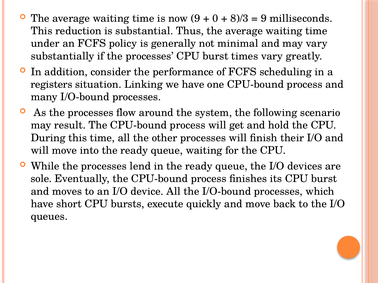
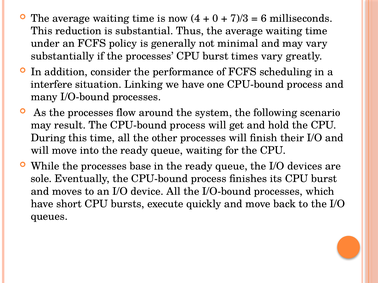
now 9: 9 -> 4 (196, 18)
8)/3: 8)/3 -> 7)/3 (240, 18)
9: 9 -> 6 (264, 18)
registers: registers -> interfere (51, 85)
lend: lend -> base (140, 166)
